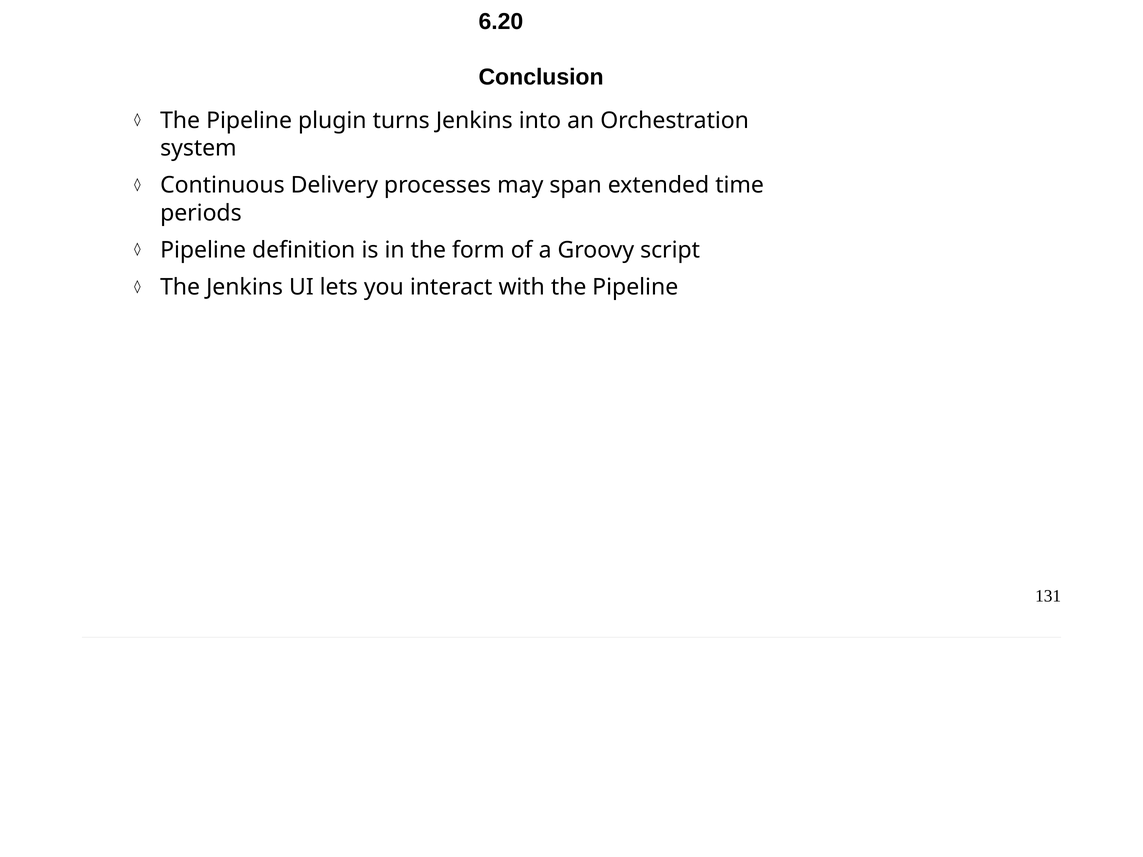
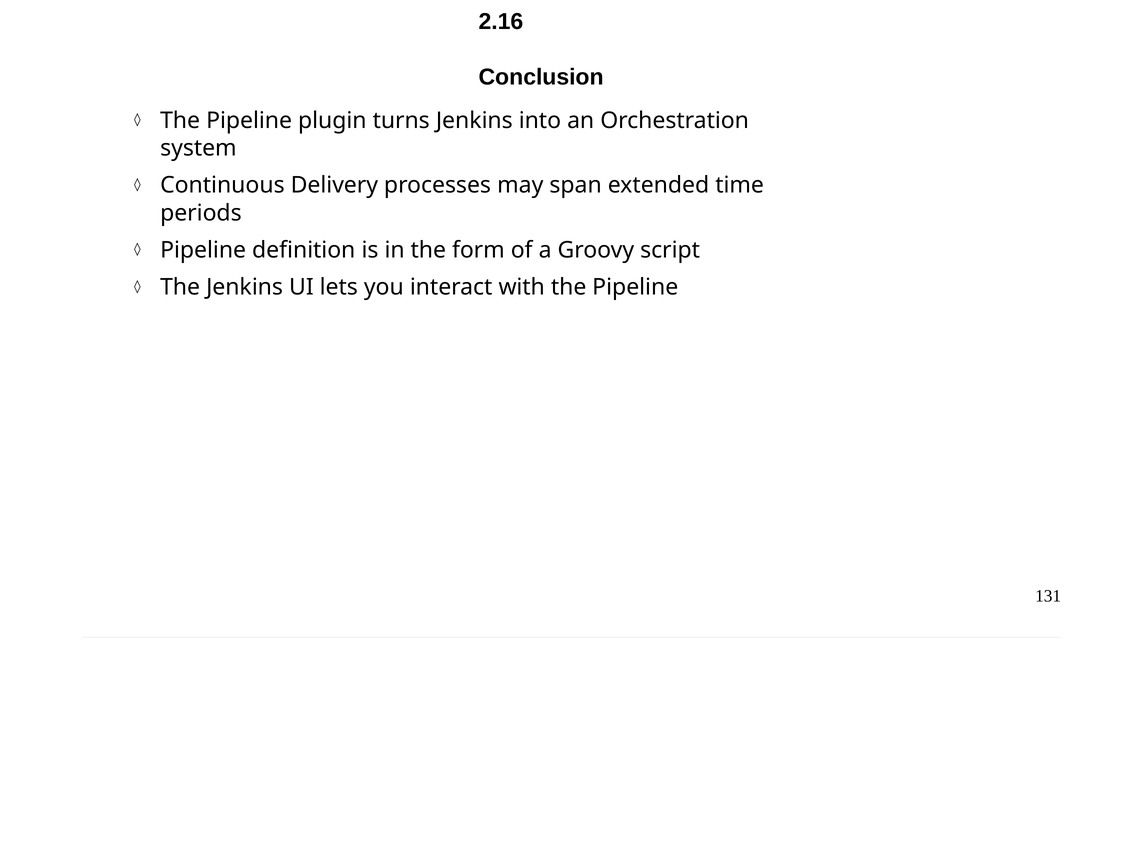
6.20: 6.20 -> 2.16 (501, 22)
